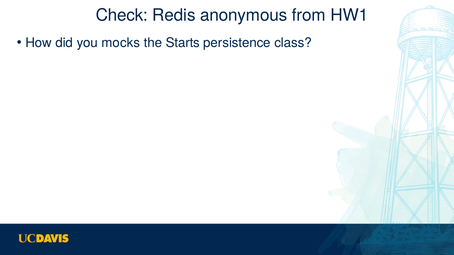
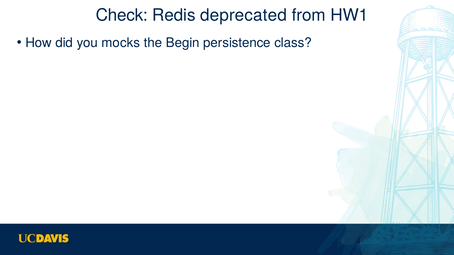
anonymous: anonymous -> deprecated (244, 15)
Starts: Starts -> Begin (183, 43)
